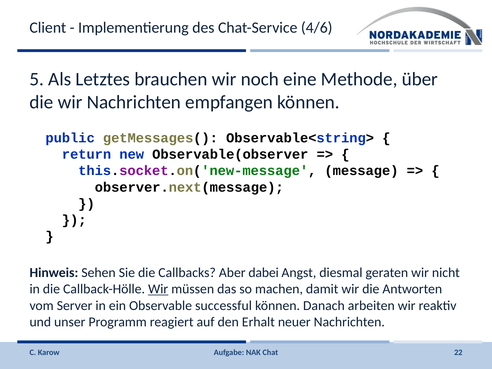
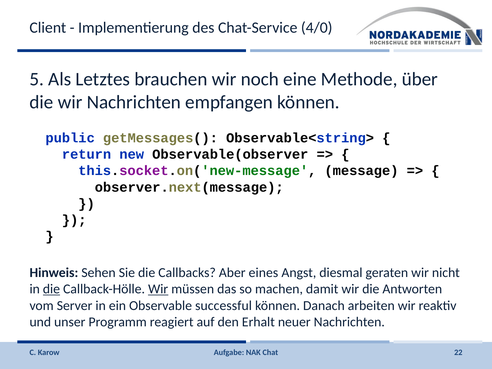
4/6: 4/6 -> 4/0 (317, 28)
dabei: dabei -> eines (263, 273)
die underline: none -> present (51, 289)
